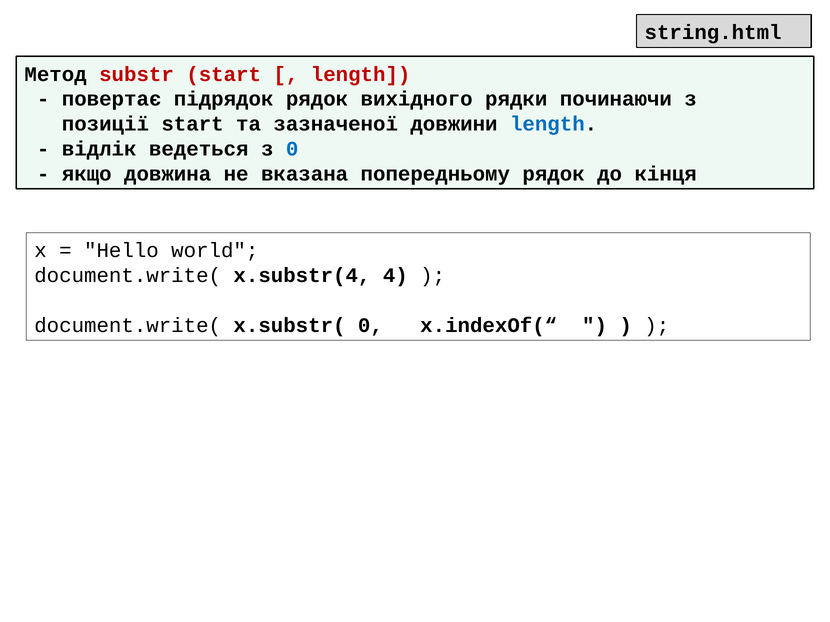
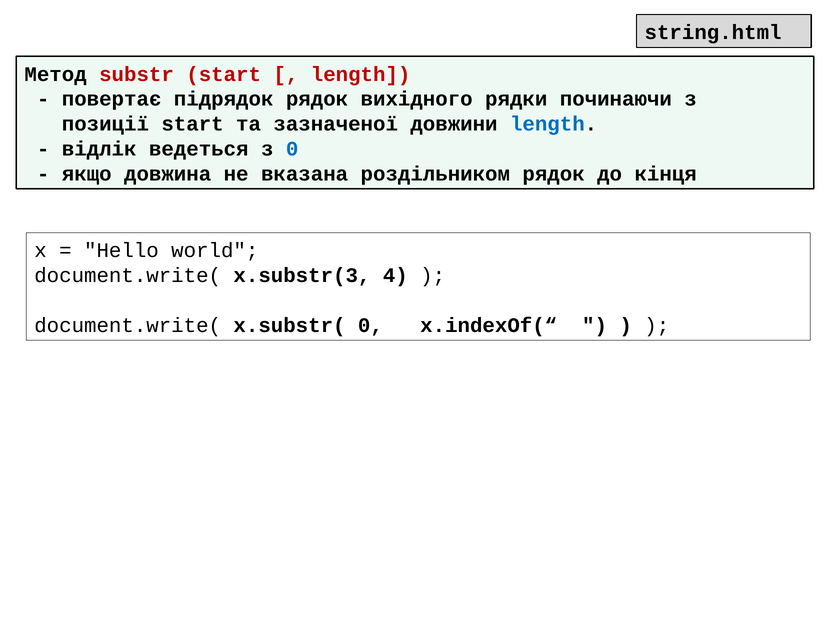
попередньому: попередньому -> роздільником (435, 174)
x.substr(4: x.substr(4 -> x.substr(3 (302, 276)
